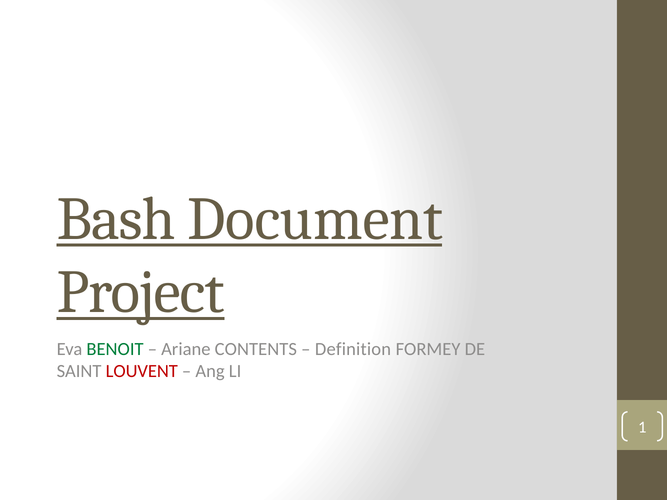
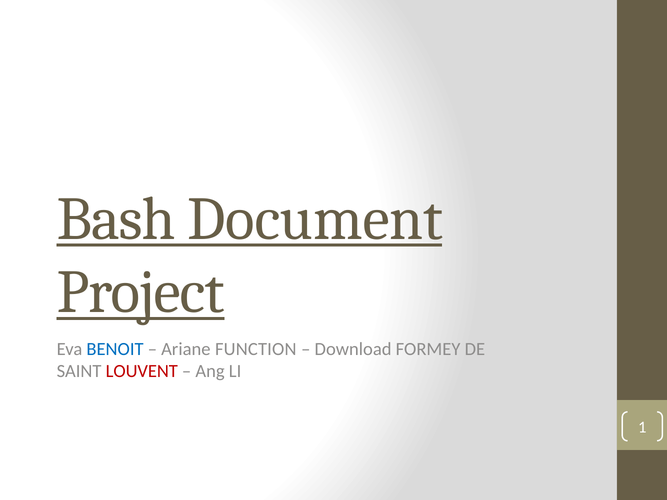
BENOIT colour: green -> blue (115, 349)
CONTENTS: CONTENTS -> FUNCTION (256, 349)
Definition: Definition -> Download (353, 349)
